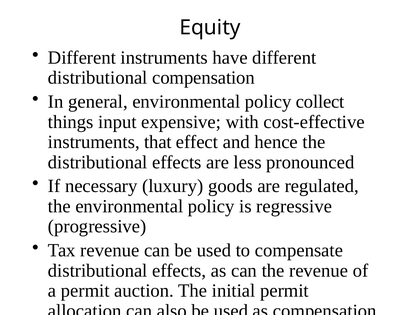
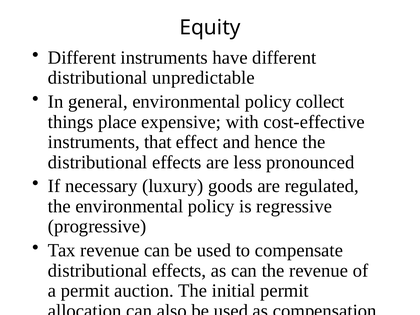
distributional compensation: compensation -> unpredictable (203, 78)
input: input -> place (117, 122)
